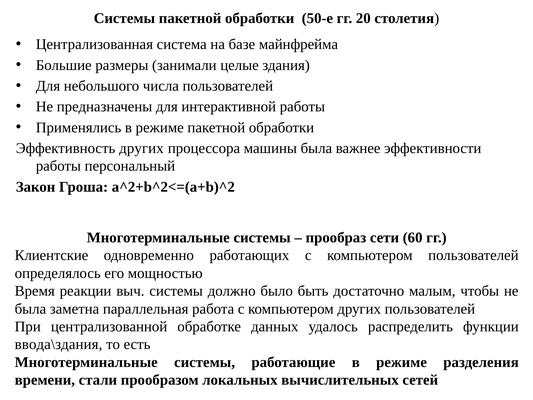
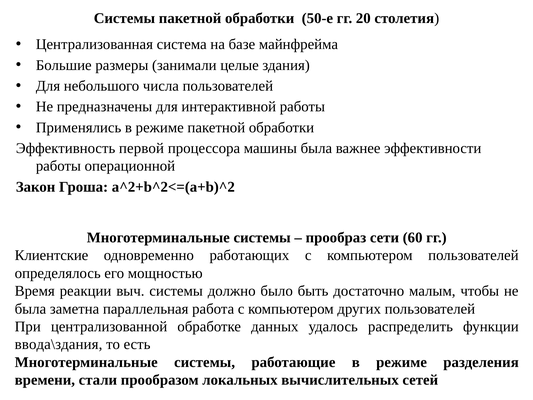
Эффективность других: других -> первой (141, 148)
персональный: персональный -> операционной (130, 166)
